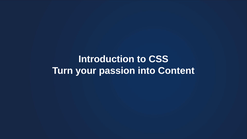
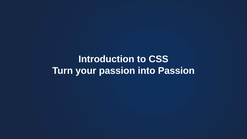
into Content: Content -> Passion (176, 71)
